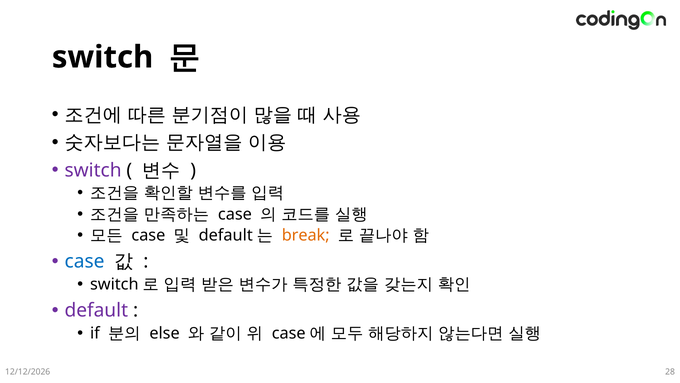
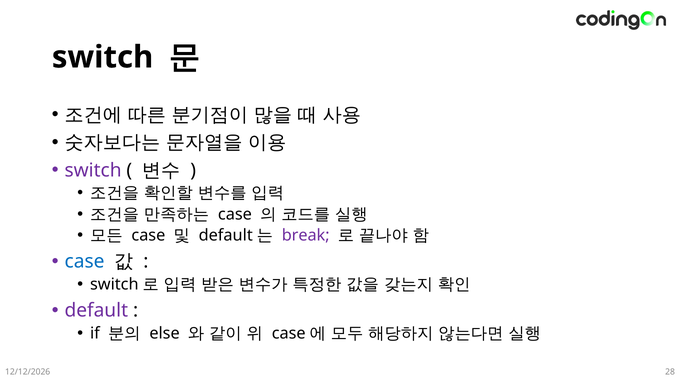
break colour: orange -> purple (306, 235)
